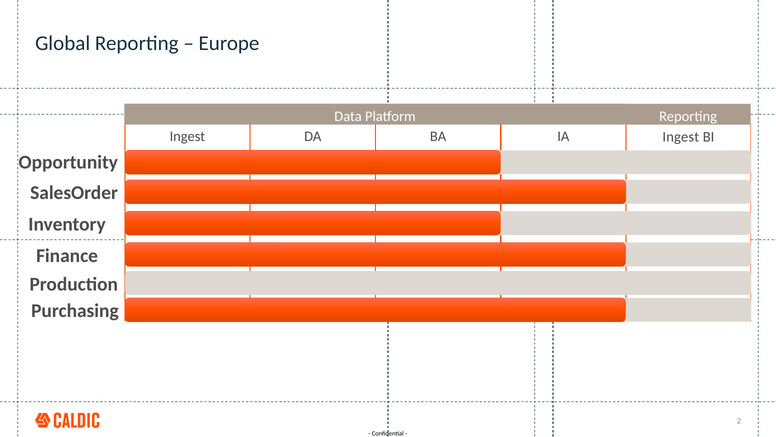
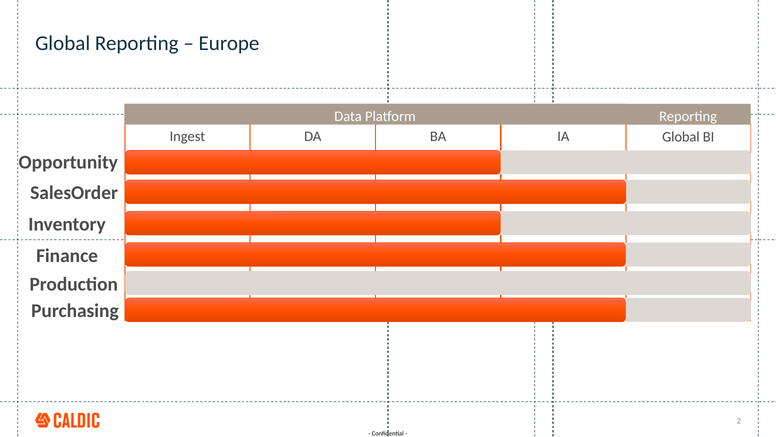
IA Ingest: Ingest -> Global (681, 137)
